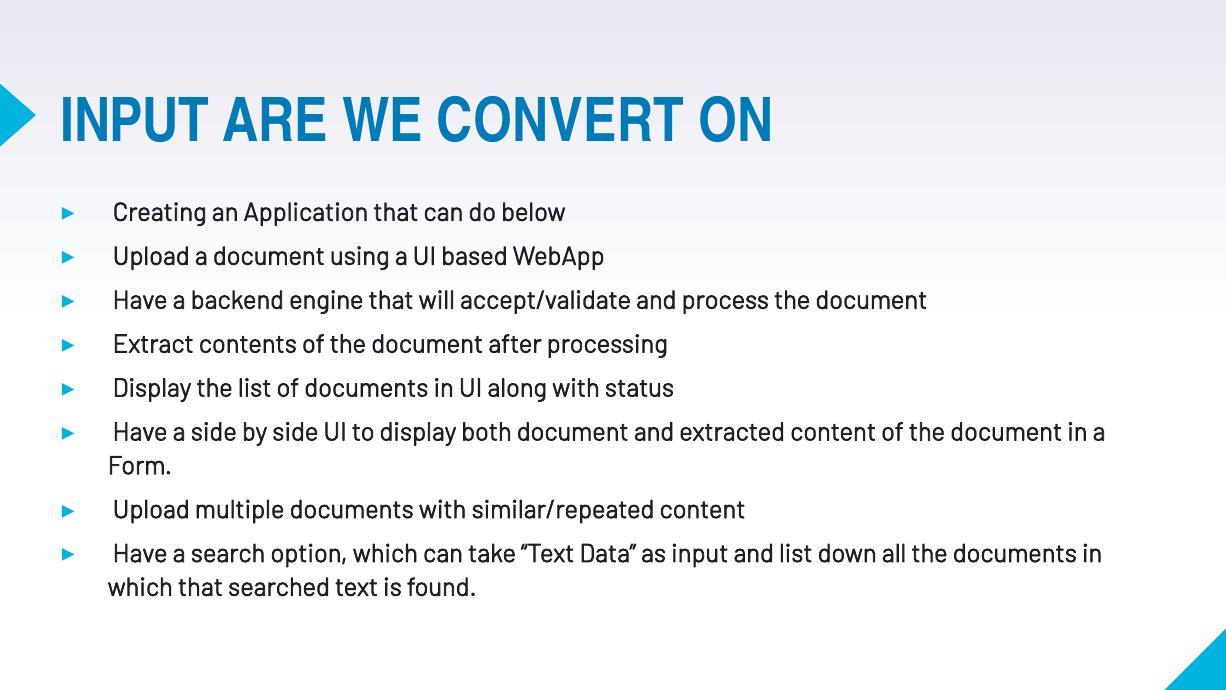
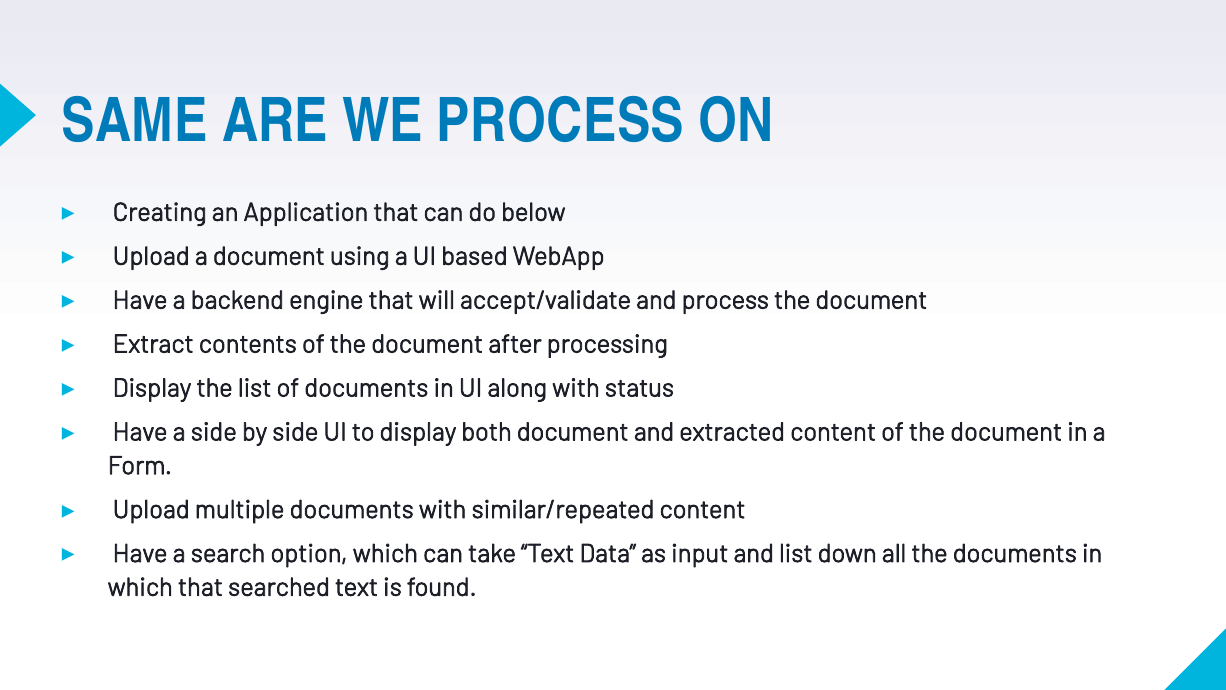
INPUT: INPUT -> SAME (135, 121)
WE CONVERT: CONVERT -> PROCESS (561, 121)
